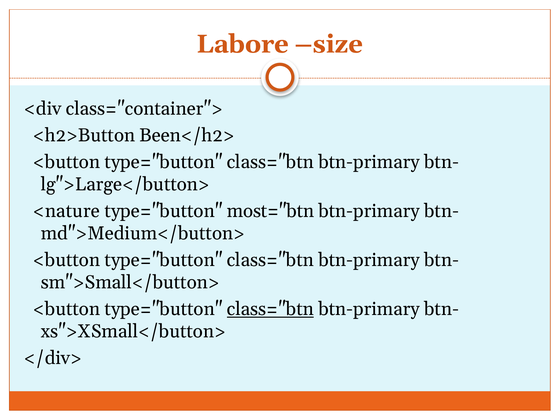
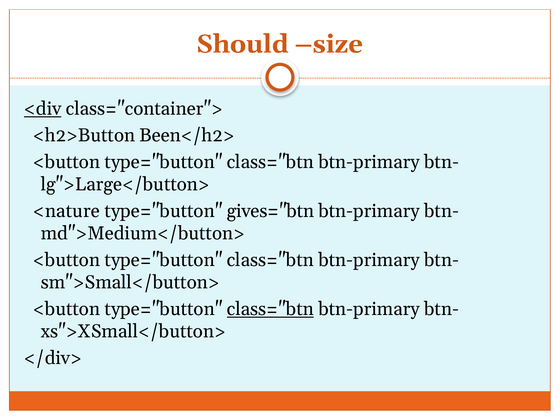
Labore: Labore -> Should (242, 44)
<div underline: none -> present (43, 109)
most="btn: most="btn -> gives="btn (270, 211)
